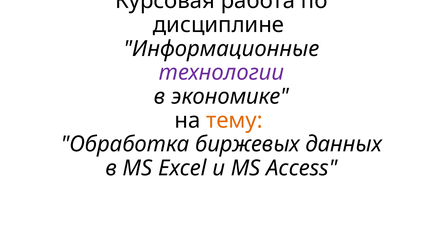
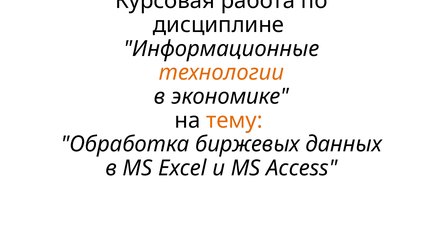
технологии colour: purple -> orange (221, 73)
